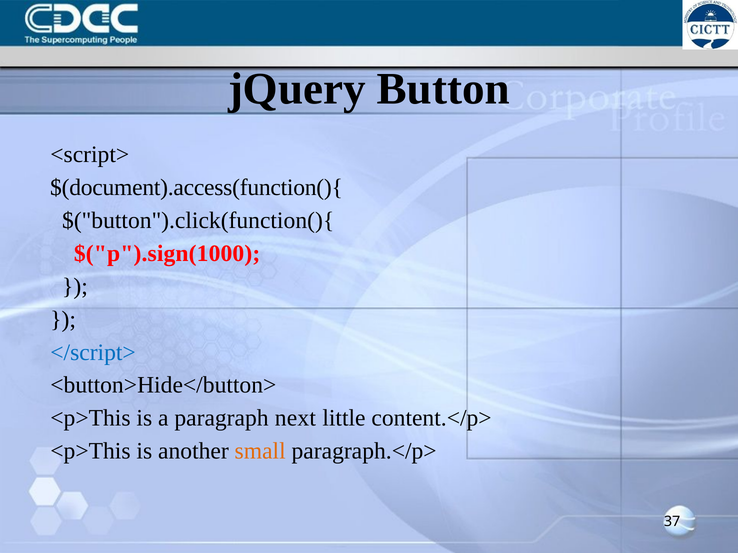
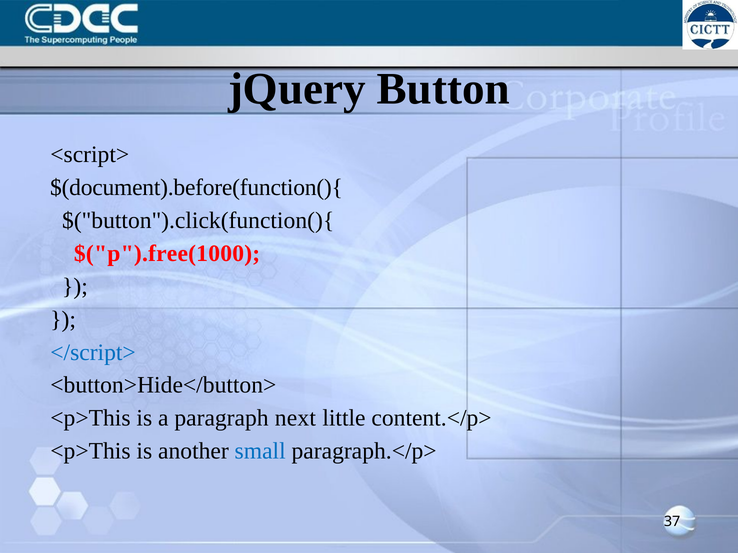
$(document).access(function(){: $(document).access(function(){ -> $(document).before(function(){ (196, 188)
$("p").sign(1000: $("p").sign(1000 -> $("p").free(1000 (167, 254)
small colour: orange -> blue (260, 452)
